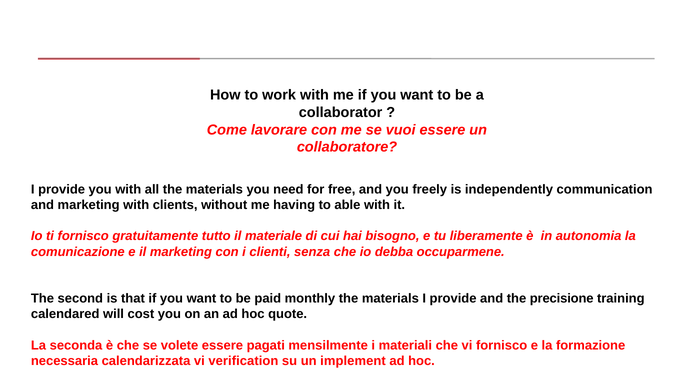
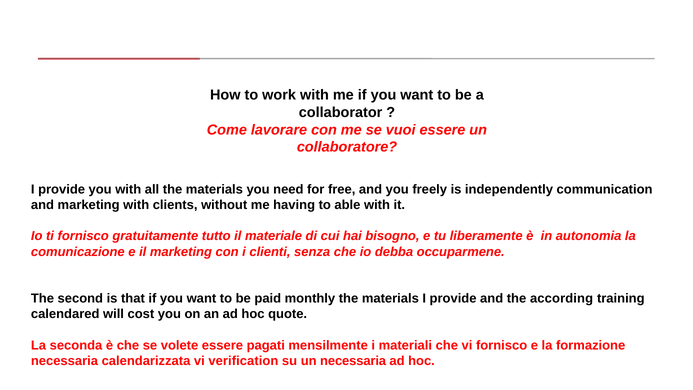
precisione: precisione -> according (562, 298)
un implement: implement -> necessaria (353, 361)
